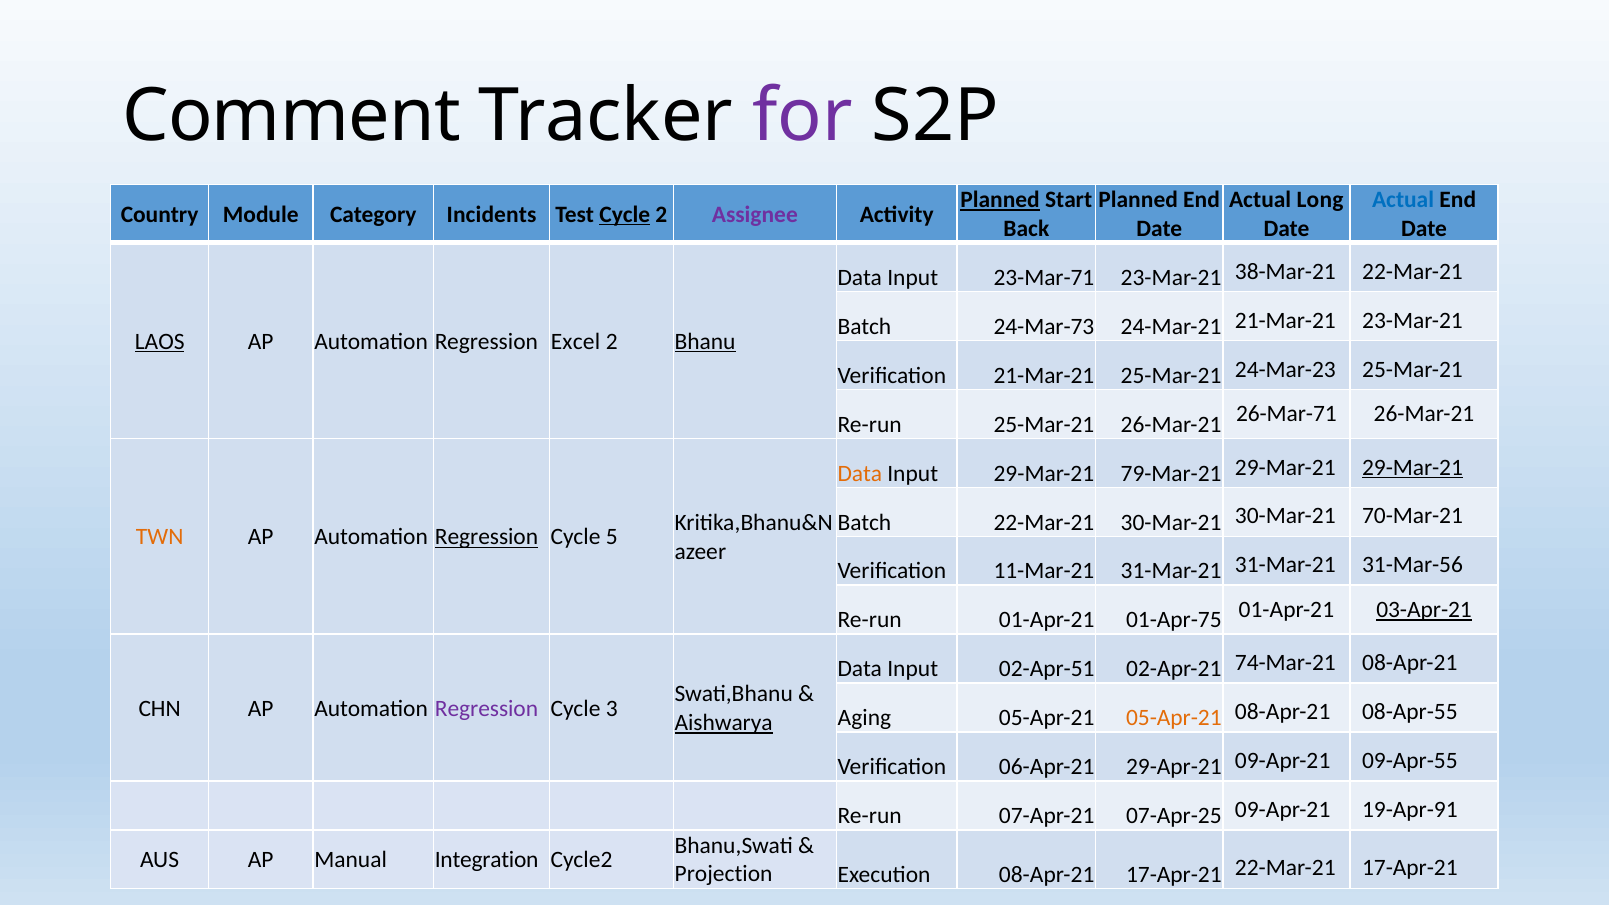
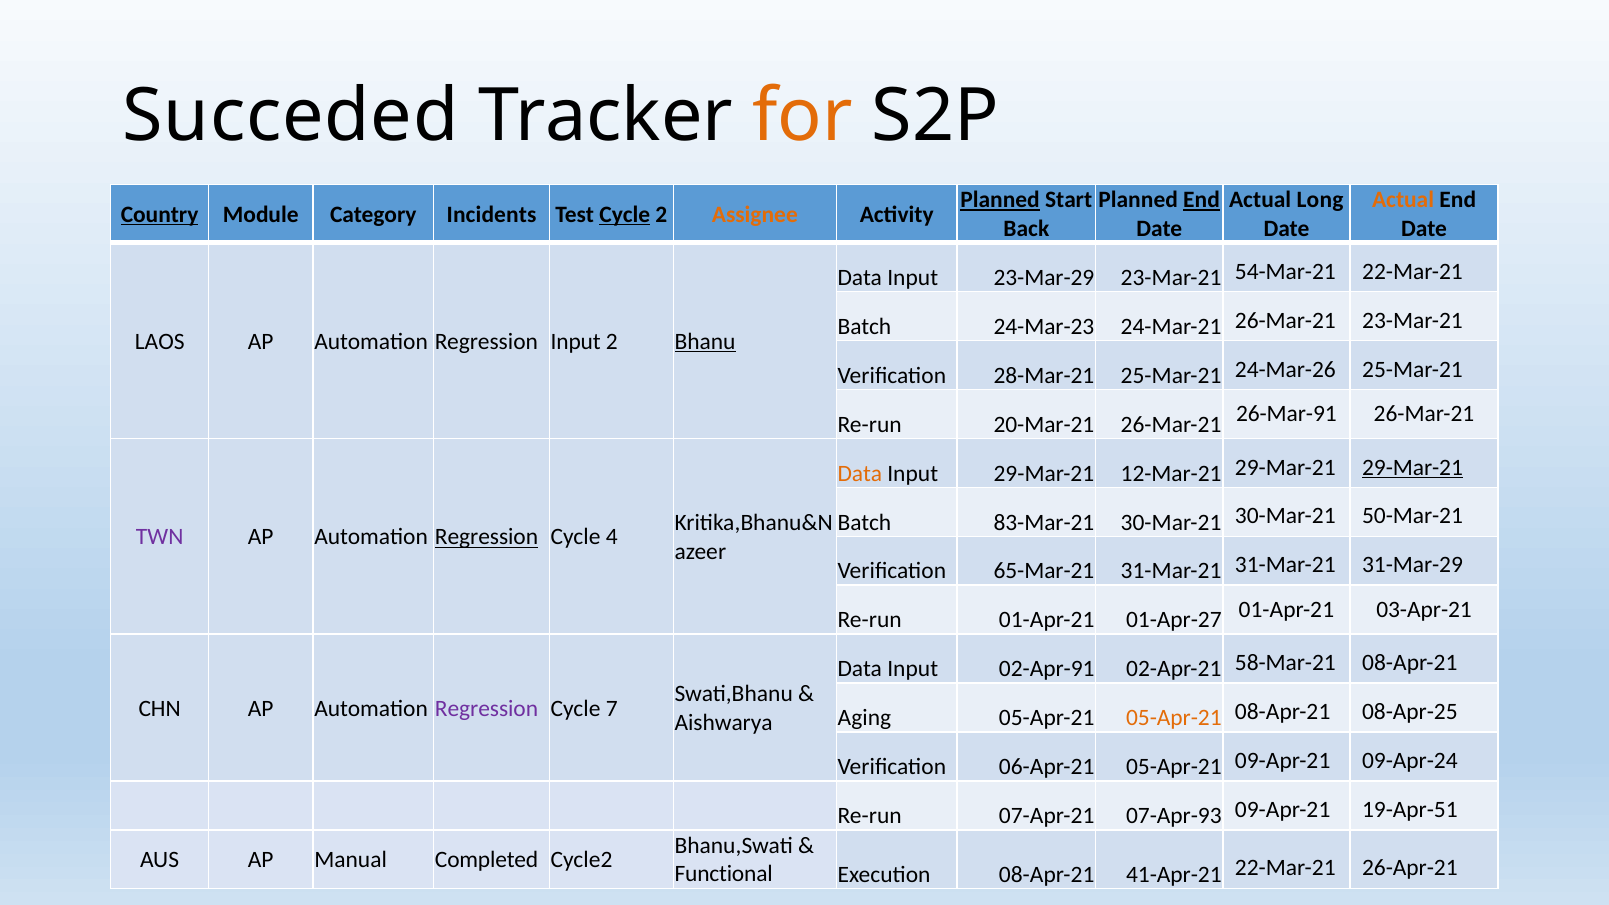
Comment: Comment -> Succeded (291, 116)
for colour: purple -> orange (803, 116)
End underline: none -> present (1202, 200)
Actual colour: blue -> orange (1403, 200)
Country underline: none -> present (160, 214)
Assignee colour: purple -> orange (755, 214)
23-Mar-71: 23-Mar-71 -> 23-Mar-29 (1044, 278)
38-Mar-21: 38-Mar-21 -> 54-Mar-21 (1285, 272)
24-Mar-73: 24-Mar-73 -> 24-Mar-23 (1044, 327)
24-Mar-21 21-Mar-21: 21-Mar-21 -> 26-Mar-21 (1285, 321)
LAOS underline: present -> none (160, 341)
Regression Excel: Excel -> Input (576, 341)
Verification 21-Mar-21: 21-Mar-21 -> 28-Mar-21 (1044, 376)
24-Mar-23: 24-Mar-23 -> 24-Mar-26 (1285, 369)
Re-run 25-Mar-21: 25-Mar-21 -> 20-Mar-21 (1044, 424)
26-Mar-71: 26-Mar-71 -> 26-Mar-91 (1286, 414)
79-Mar-21: 79-Mar-21 -> 12-Mar-21 (1171, 473)
Batch 22-Mar-21: 22-Mar-21 -> 83-Mar-21 (1044, 522)
70-Mar-21: 70-Mar-21 -> 50-Mar-21 (1413, 516)
TWN colour: orange -> purple (160, 537)
5: 5 -> 4 (612, 537)
11-Mar-21: 11-Mar-21 -> 65-Mar-21 (1044, 571)
31-Mar-56: 31-Mar-56 -> 31-Mar-29 (1413, 565)
01-Apr-75: 01-Apr-75 -> 01-Apr-27 (1174, 620)
03-Apr-21 underline: present -> none (1424, 610)
02-Apr-51: 02-Apr-51 -> 02-Apr-91 (1047, 669)
74-Mar-21: 74-Mar-21 -> 58-Mar-21 (1285, 663)
3: 3 -> 7 (612, 708)
08-Apr-55: 08-Apr-55 -> 08-Apr-25 (1410, 712)
Aishwarya underline: present -> none (724, 723)
06-Apr-21 29-Apr-21: 29-Apr-21 -> 05-Apr-21 (1174, 767)
09-Apr-55: 09-Apr-55 -> 09-Apr-24 (1410, 761)
07-Apr-25: 07-Apr-25 -> 07-Apr-93 (1174, 816)
19-Apr-91: 19-Apr-91 -> 19-Apr-51 (1410, 810)
Integration: Integration -> Completed (487, 860)
Projection: Projection -> Functional (724, 874)
08-Apr-21 17-Apr-21: 17-Apr-21 -> 41-Apr-21 (1174, 874)
22-Mar-21 17-Apr-21: 17-Apr-21 -> 26-Apr-21 (1410, 868)
